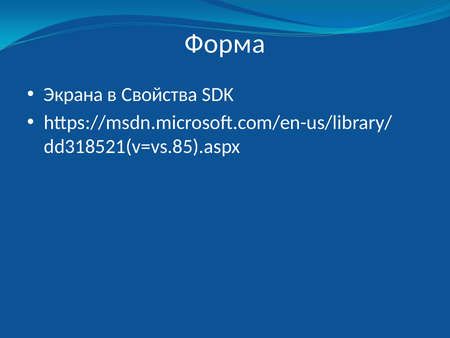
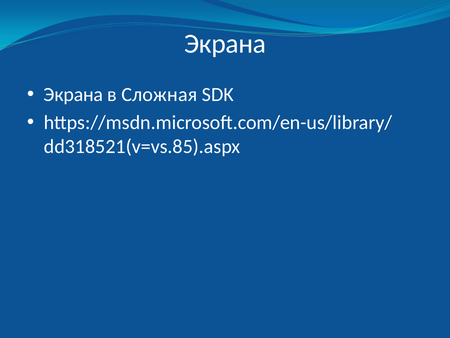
Форма: Форма -> Экрана (225, 44)
Свойства: Свойства -> Сложная (159, 94)
